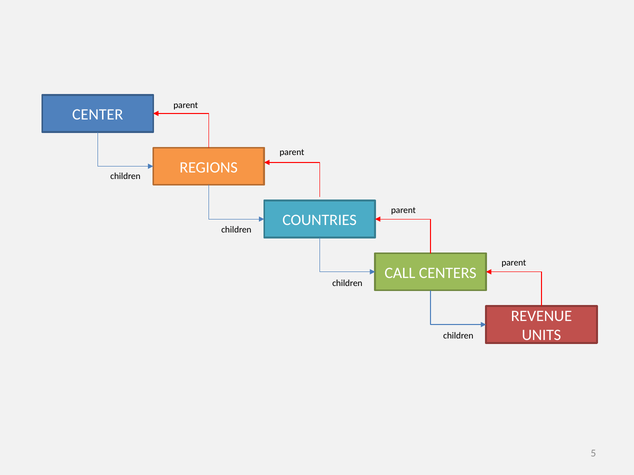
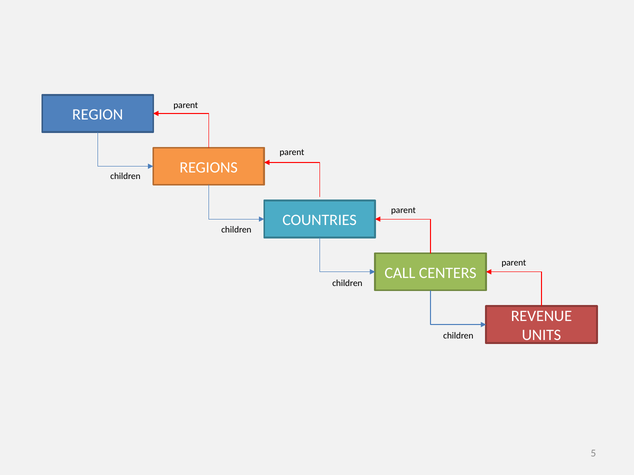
CENTER: CENTER -> REGION (98, 115)
